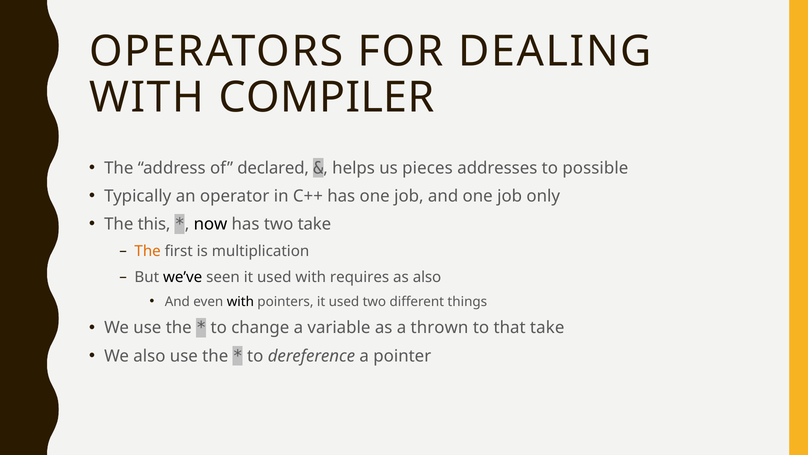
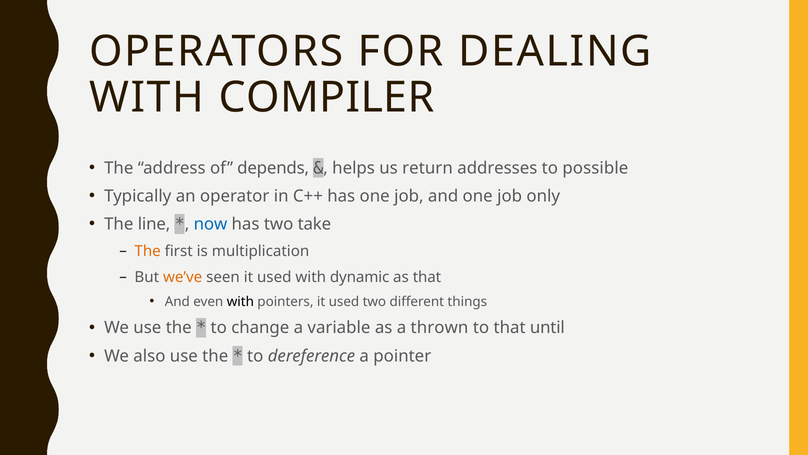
declared: declared -> depends (273, 168)
pieces: pieces -> return (427, 168)
this: this -> line (154, 224)
now colour: black -> blue (210, 224)
we’ve colour: black -> orange (183, 277)
requires: requires -> dynamic (360, 277)
as also: also -> that (427, 277)
that take: take -> until (547, 328)
